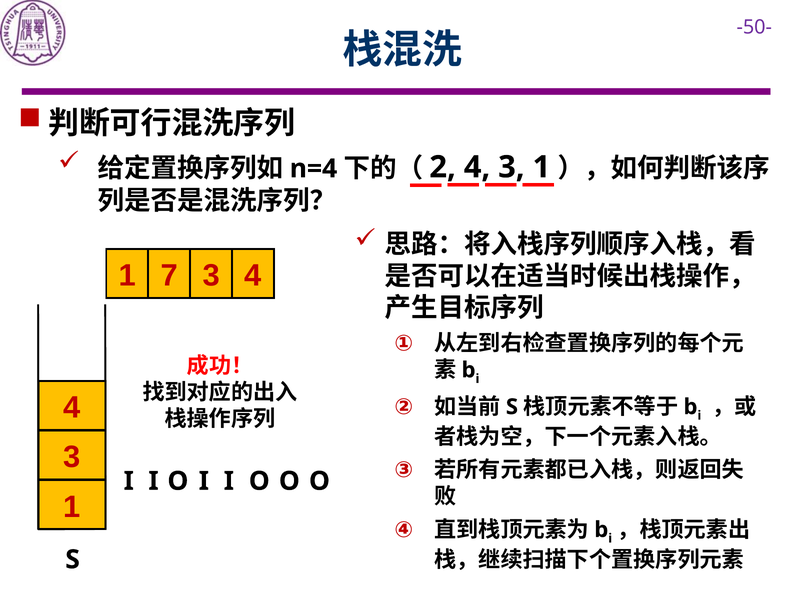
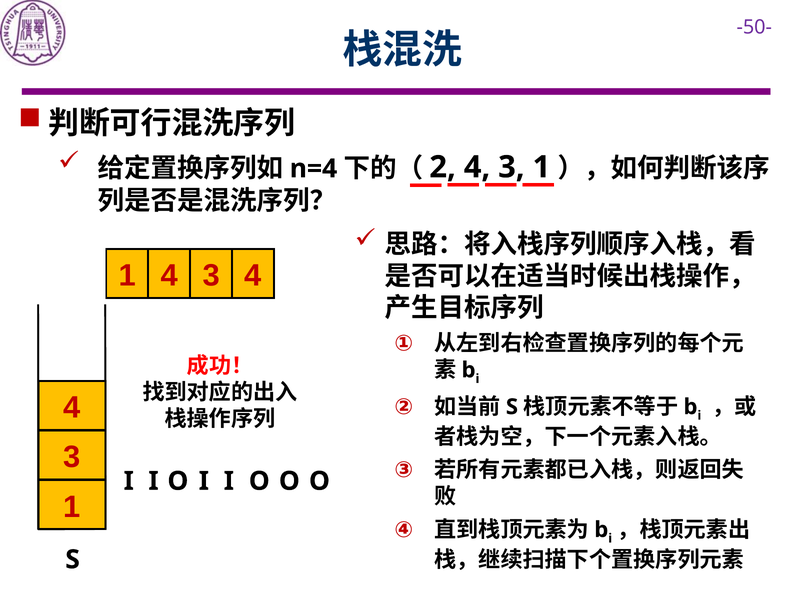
1 7: 7 -> 4 (169, 276)
